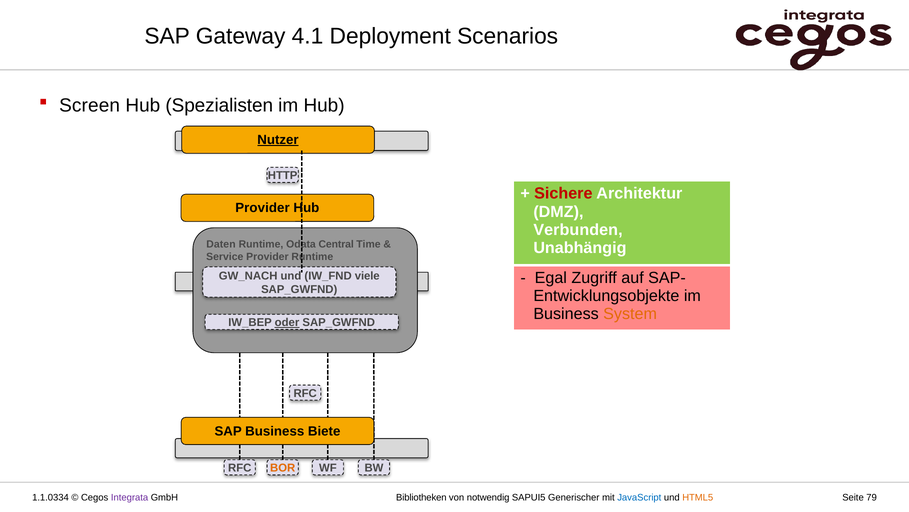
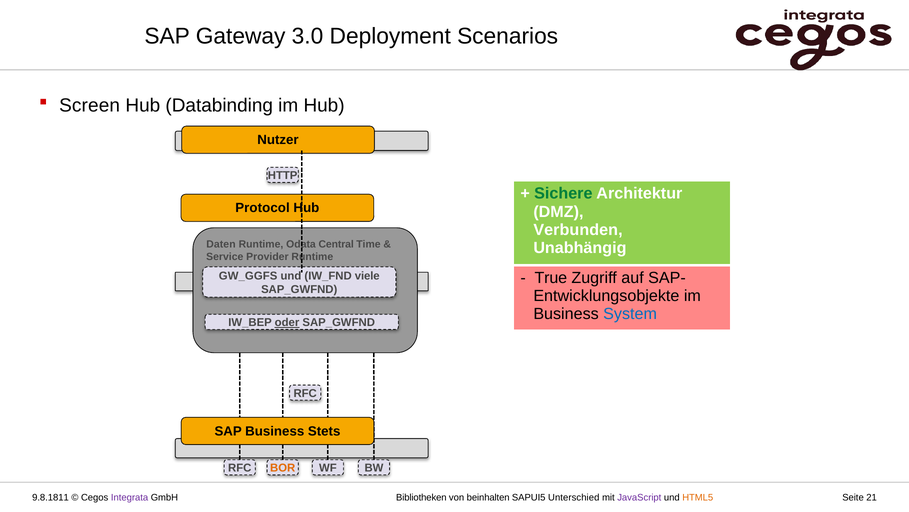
4.1: 4.1 -> 3.0 (307, 36)
Spezialisten: Spezialisten -> Databinding (219, 105)
Nutzer underline: present -> none (278, 140)
Sichere colour: red -> green (563, 193)
Provider: Provider -> Protocol (262, 208)
Egal: Egal -> True (551, 278)
GW_NACH: GW_NACH -> GW_GGFS (248, 276)
System colour: orange -> blue (630, 314)
Biete: Biete -> Stets (324, 431)
1.1.0334: 1.1.0334 -> 9.8.1811 (50, 497)
notwendig: notwendig -> beinhalten (488, 497)
Generischer: Generischer -> Unterschied (574, 497)
JavaScript colour: blue -> purple (639, 497)
79: 79 -> 21 (872, 497)
